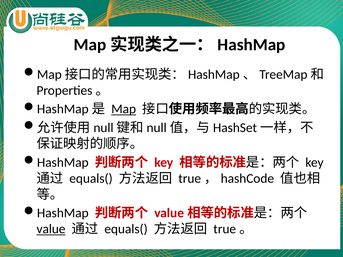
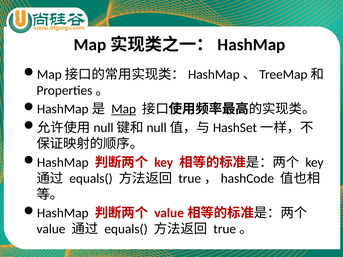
value underline: present -> none (51, 229)
